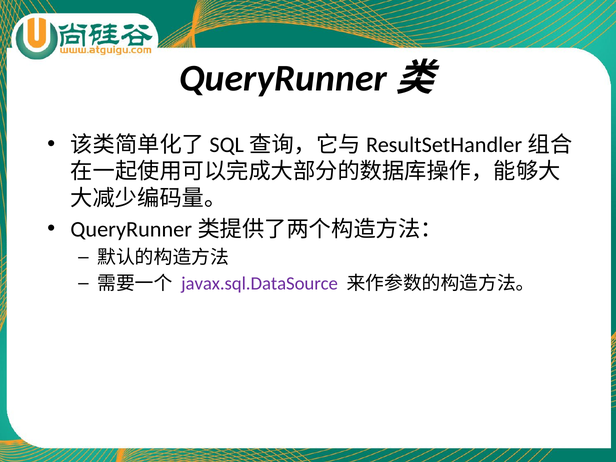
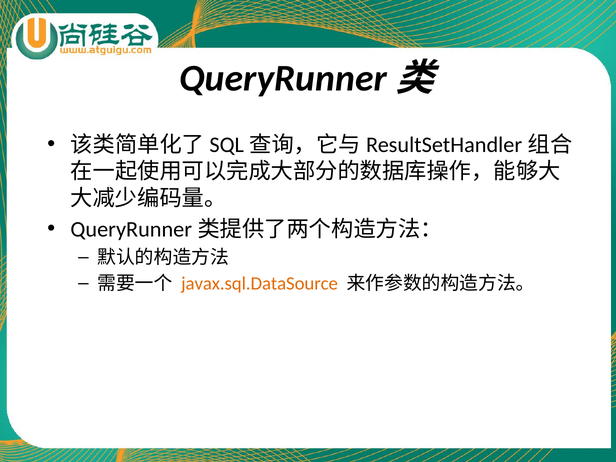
javax.sql.DataSource colour: purple -> orange (260, 284)
